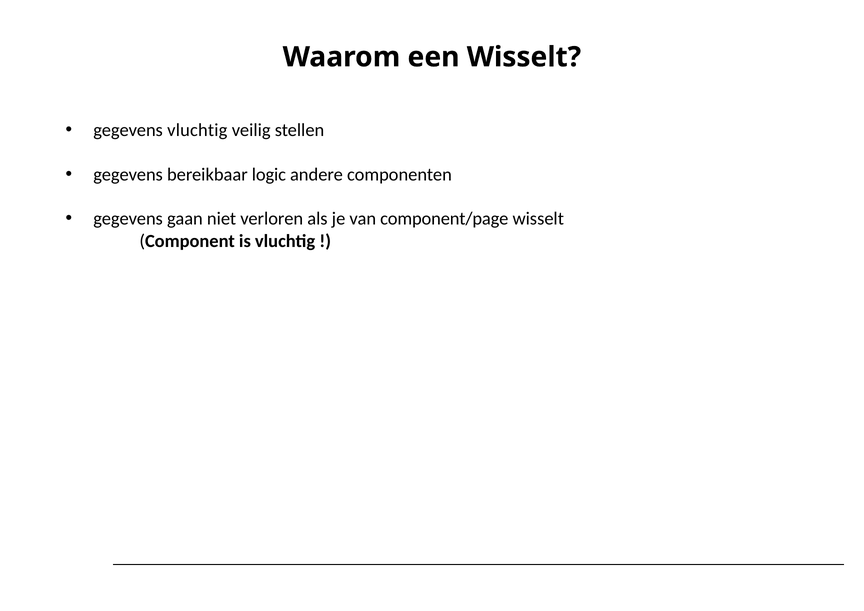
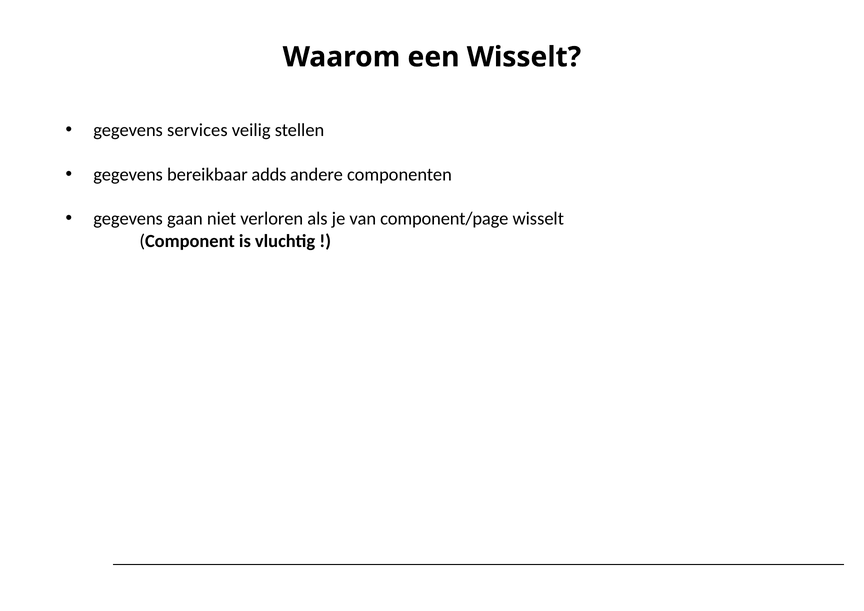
gegevens vluchtig: vluchtig -> services (197, 130)
logic: logic -> adds (269, 175)
